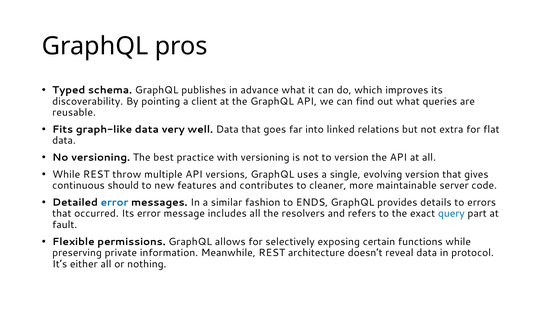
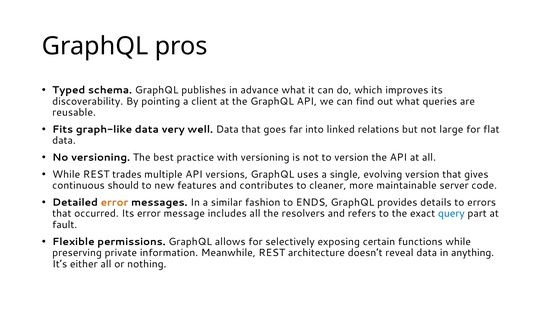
extra: extra -> large (451, 129)
throw: throw -> trades (127, 174)
error colour: blue -> orange (114, 202)
protocol: protocol -> anything (473, 252)
